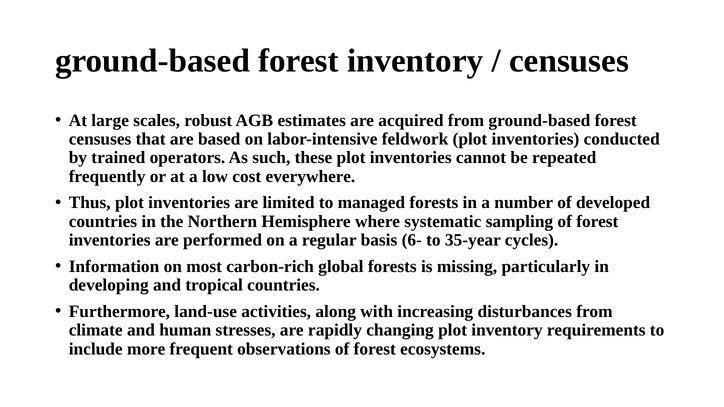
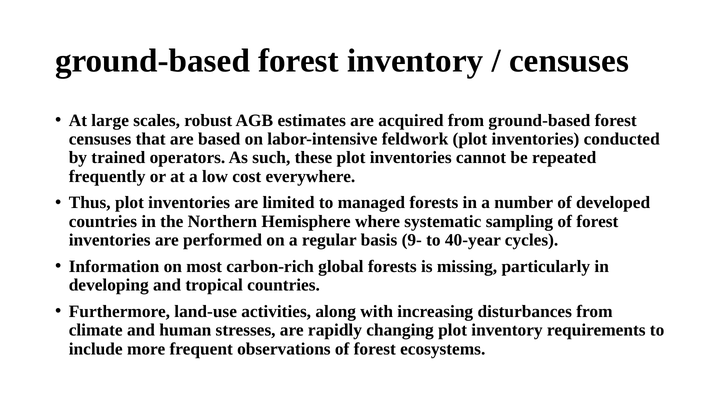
6-: 6- -> 9- (412, 240)
35-year: 35-year -> 40-year (473, 240)
